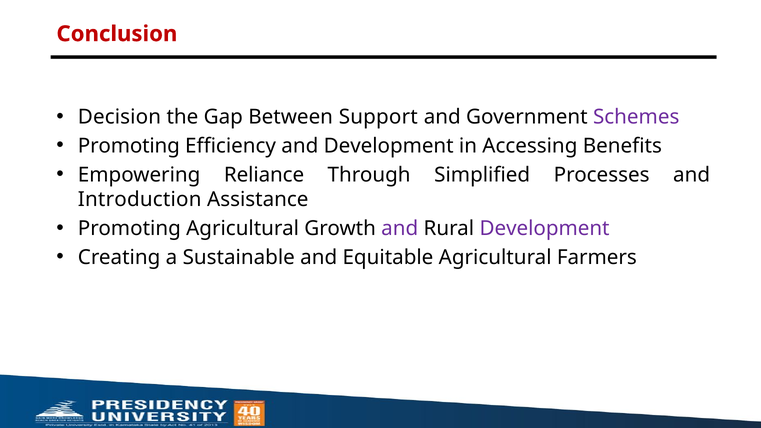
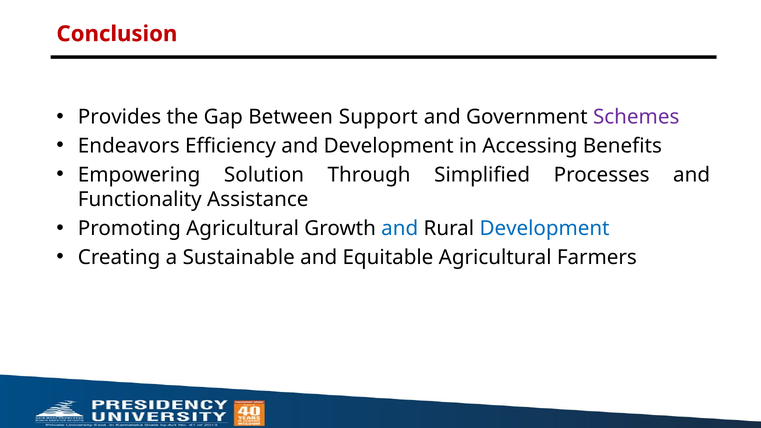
Decision: Decision -> Provides (120, 117)
Promoting: Promoting -> Endeavors (129, 146)
Reliance: Reliance -> Solution (264, 175)
Introduction: Introduction -> Functionality (140, 200)
and colour: purple -> blue (400, 228)
Development colour: purple -> blue (545, 228)
